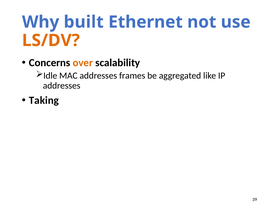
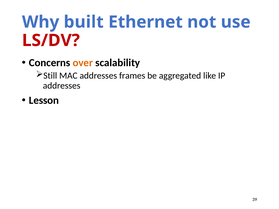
LS/DV colour: orange -> red (51, 40)
Idle: Idle -> Still (50, 76)
Taking: Taking -> Lesson (44, 101)
